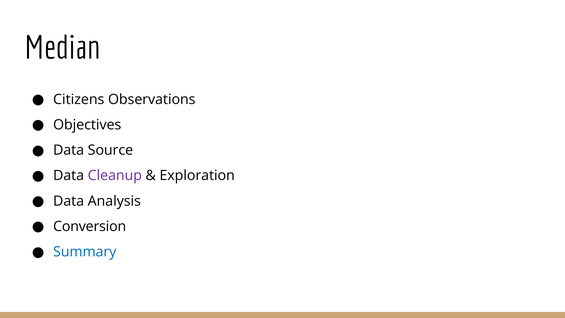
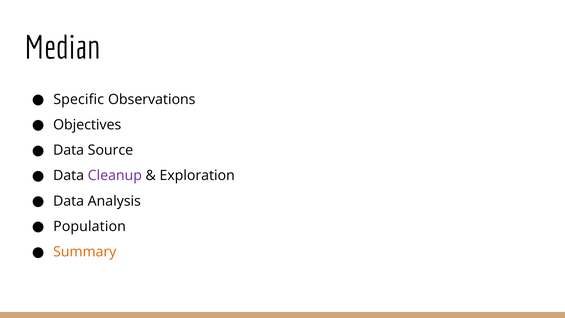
Citizens: Citizens -> Specific (79, 99)
Conversion: Conversion -> Population (90, 226)
Summary colour: blue -> orange (85, 252)
